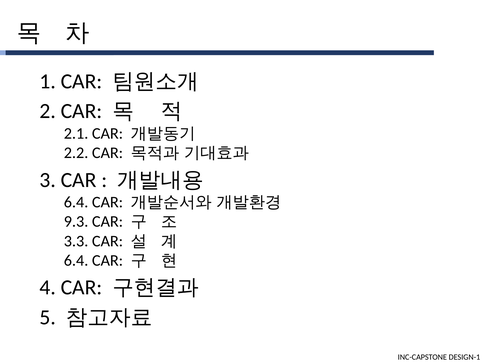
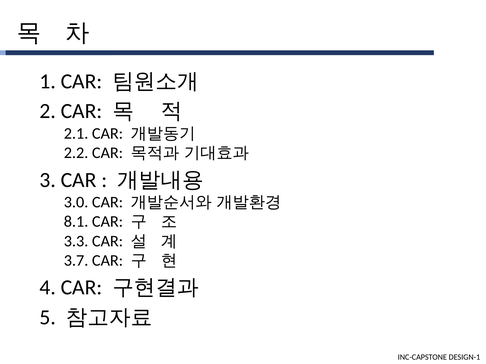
6.4: 6.4 -> 3.0 (76, 202)
9.3: 9.3 -> 8.1 (76, 222)
6.4: 6.4 -> 3.7 (76, 261)
